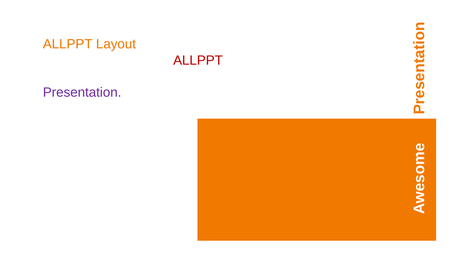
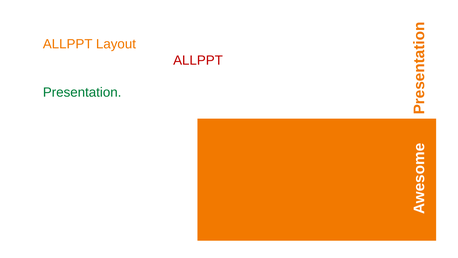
Presentation colour: purple -> green (82, 92)
